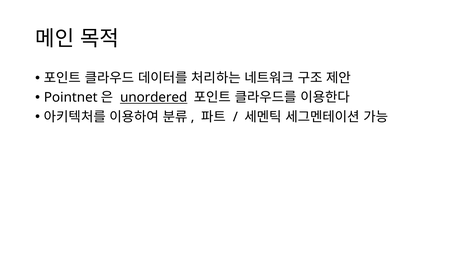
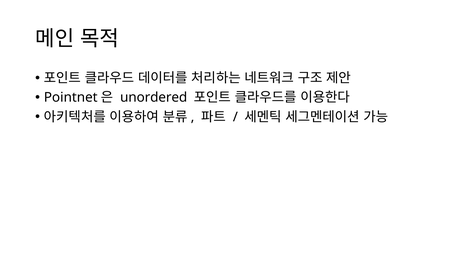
unordered underline: present -> none (154, 97)
